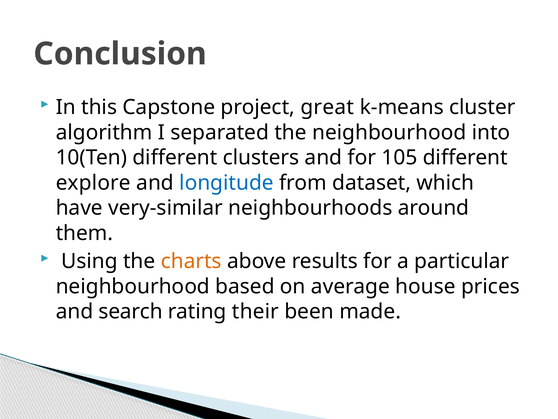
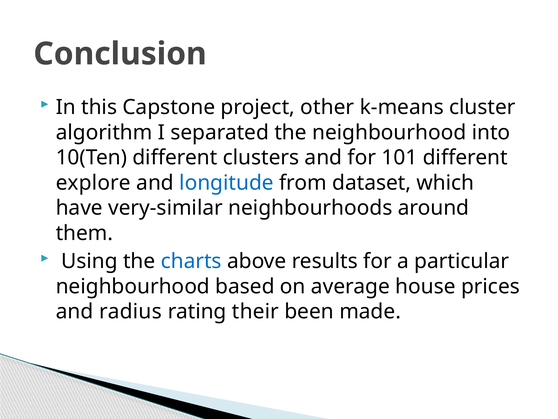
great: great -> other (327, 107)
105: 105 -> 101 (399, 157)
charts colour: orange -> blue (191, 261)
search: search -> radius (130, 311)
